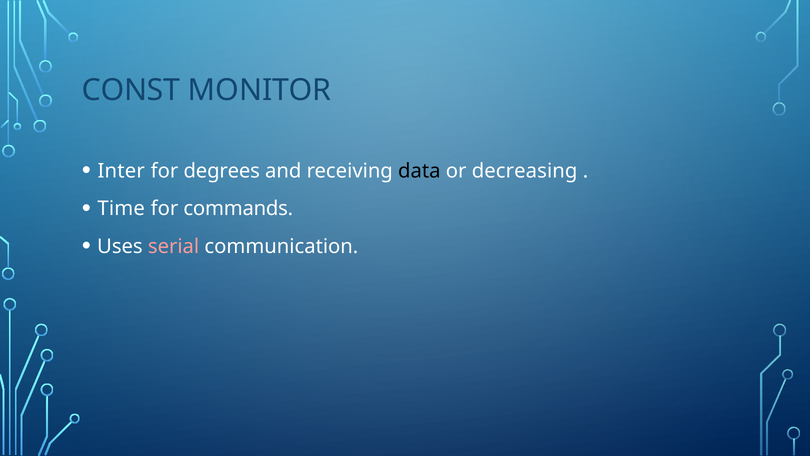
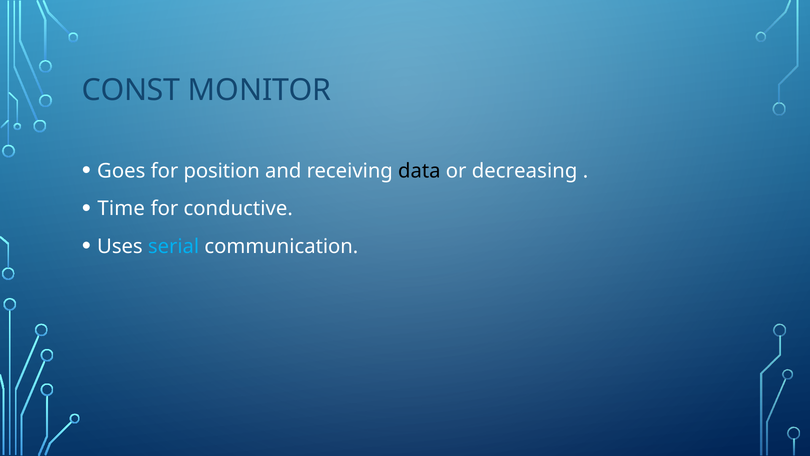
Inter: Inter -> Goes (121, 171)
degrees: degrees -> position (222, 171)
commands: commands -> conductive (238, 209)
serial colour: pink -> light blue (174, 246)
